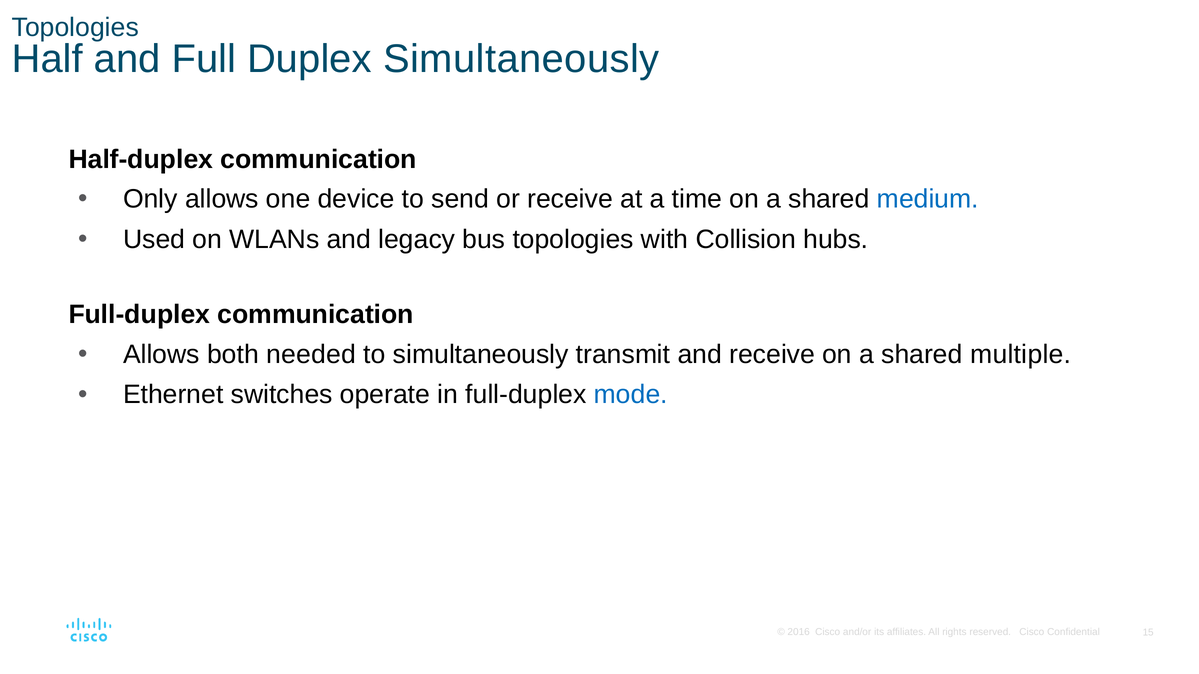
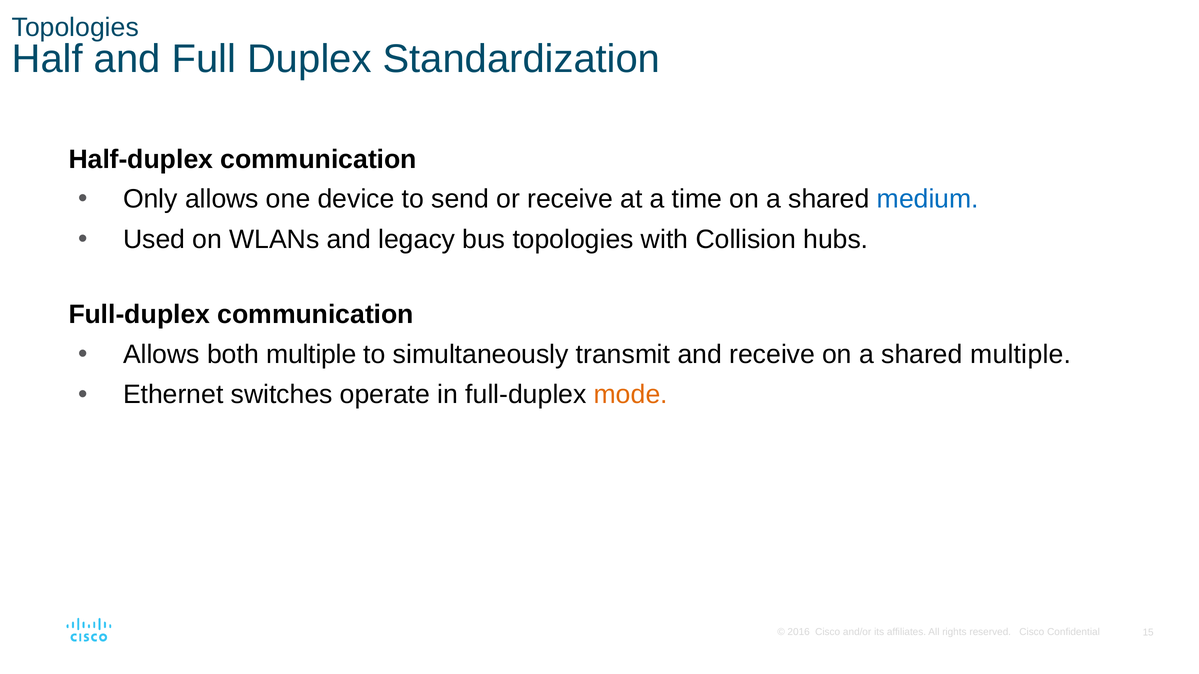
Duplex Simultaneously: Simultaneously -> Standardization (521, 59)
both needed: needed -> multiple (311, 355)
mode colour: blue -> orange (631, 395)
